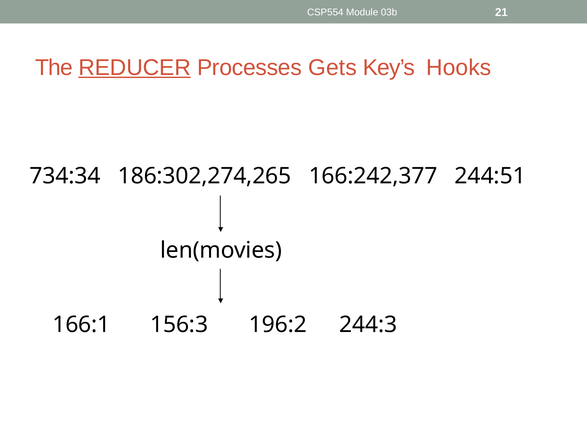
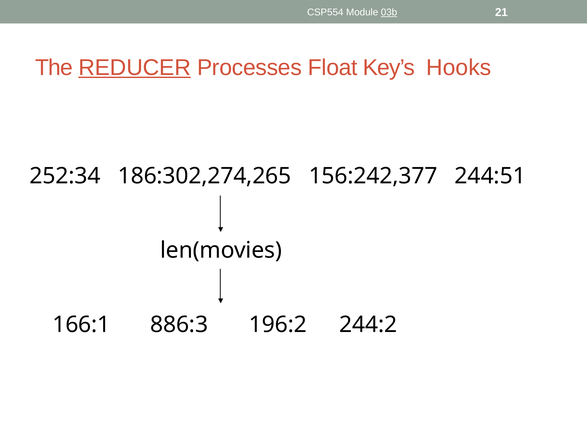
03b underline: none -> present (389, 12)
Gets: Gets -> Float (333, 68)
734:34: 734:34 -> 252:34 (65, 176)
166:242,377: 166:242,377 -> 156:242,377 (373, 176)
156:3: 156:3 -> 886:3 (179, 325)
244:3: 244:3 -> 244:2 (368, 325)
